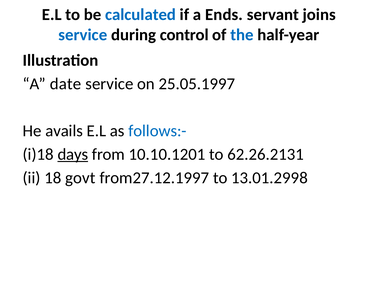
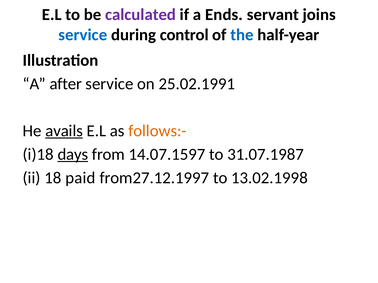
calculated colour: blue -> purple (141, 15)
date: date -> after (66, 84)
25.05.1997: 25.05.1997 -> 25.02.1991 (197, 84)
avails underline: none -> present (64, 131)
follows:- colour: blue -> orange (157, 131)
10.10.1201: 10.10.1201 -> 14.07.1597 (167, 155)
62.26.2131: 62.26.2131 -> 31.07.1987 (266, 155)
govt: govt -> paid (80, 178)
13.01.2998: 13.01.2998 -> 13.02.1998 (269, 178)
